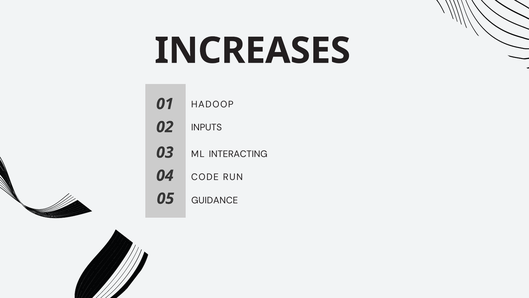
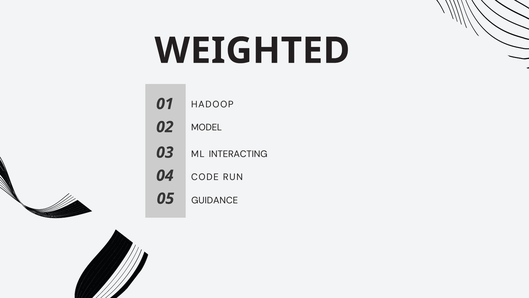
INCREASES: INCREASES -> WEIGHTED (252, 51)
INPUTS: INPUTS -> MODEL (207, 127)
